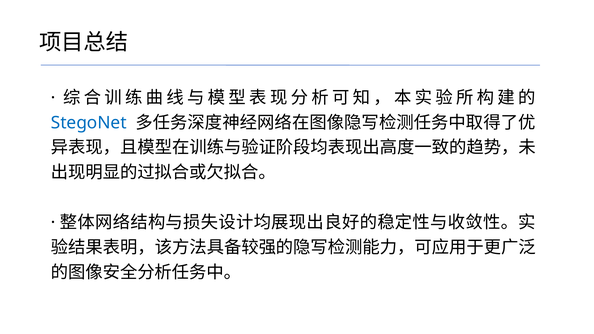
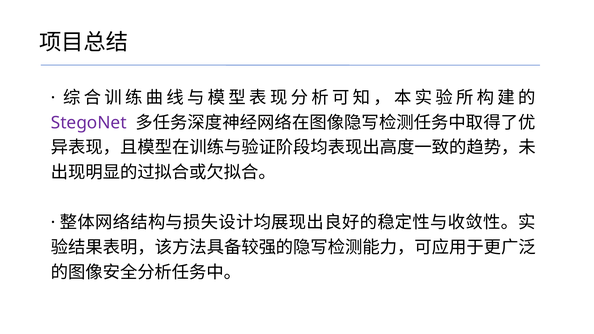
StegoNet colour: blue -> purple (89, 123)
